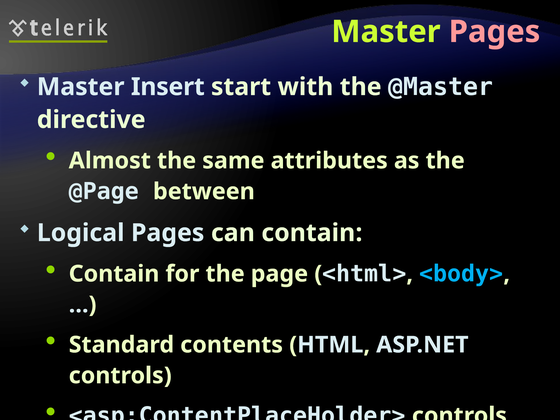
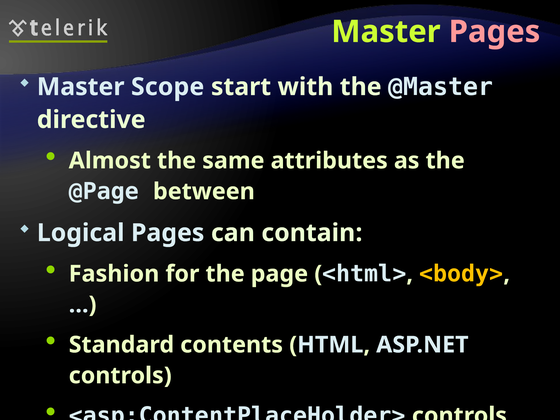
Insert: Insert -> Scope (168, 87)
Contain: Contain -> Fashion (114, 274)
<body> colour: light blue -> yellow (461, 274)
